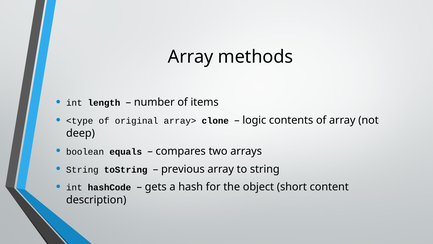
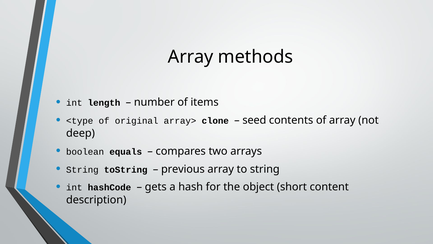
logic: logic -> seed (254, 120)
